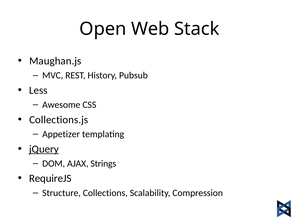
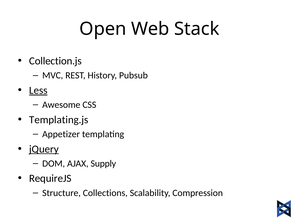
Maughan.js: Maughan.js -> Collection.js (55, 61)
Less underline: none -> present (38, 90)
Collections.js: Collections.js -> Templating.js (59, 120)
Strings: Strings -> Supply (103, 164)
